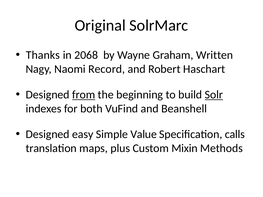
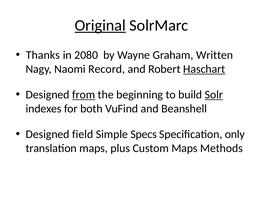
Original underline: none -> present (100, 25)
2068: 2068 -> 2080 (86, 55)
Haschart underline: none -> present (204, 69)
easy: easy -> field (83, 134)
Value: Value -> Specs (144, 134)
calls: calls -> only (235, 134)
Custom Mixin: Mixin -> Maps (185, 148)
